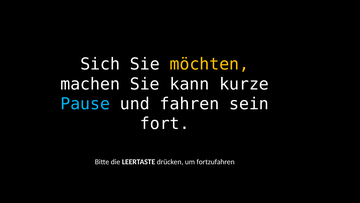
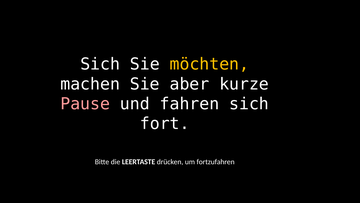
kann: kann -> aber (189, 84)
Pause colour: light blue -> pink (85, 104)
fahren sein: sein -> sich (249, 104)
